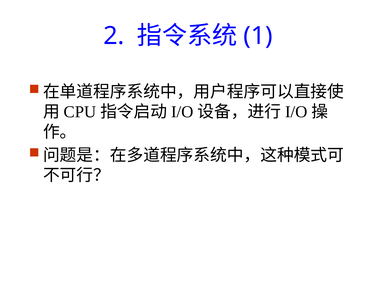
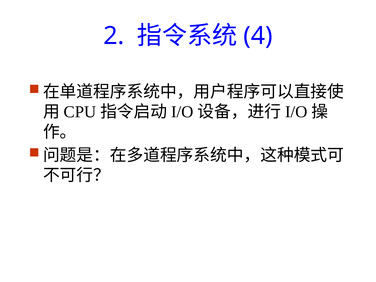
1: 1 -> 4 (258, 36)
